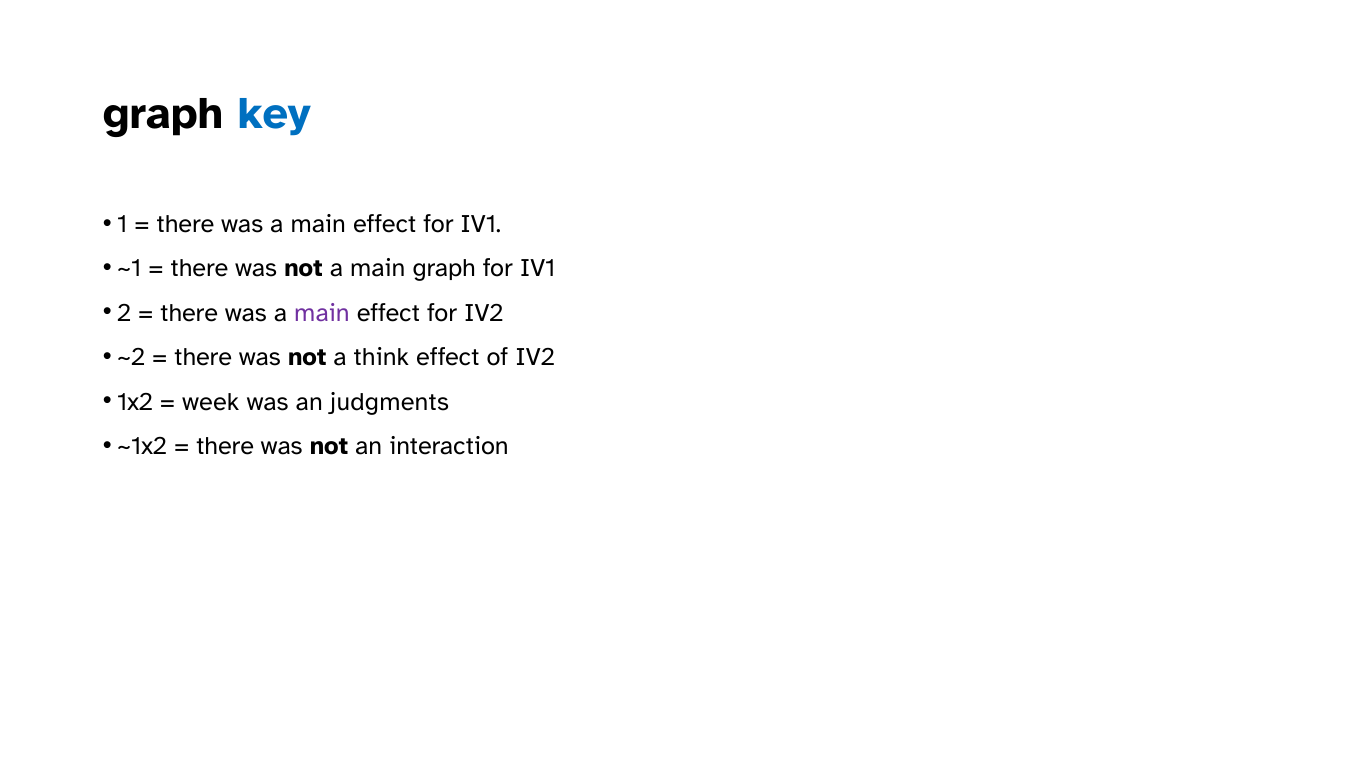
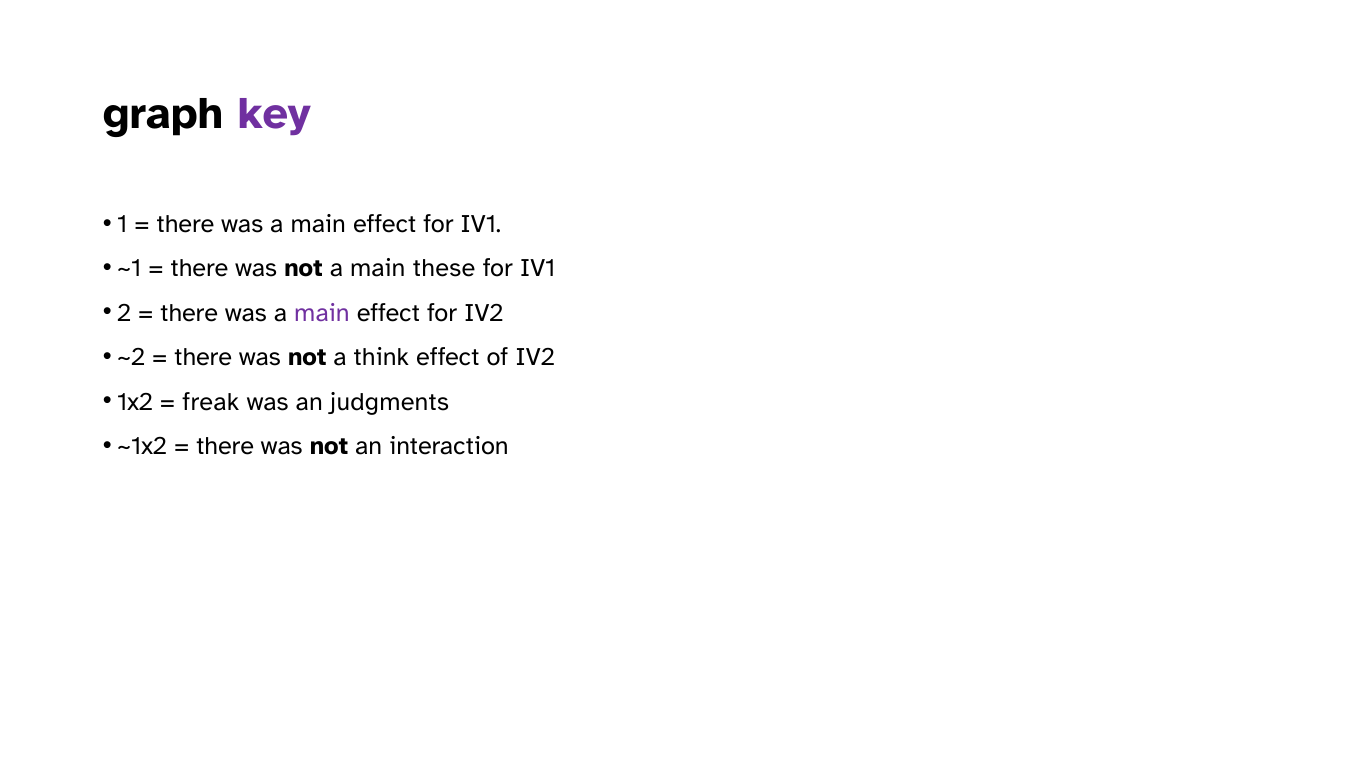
key colour: blue -> purple (274, 114)
main graph: graph -> these (444, 269)
week: week -> freak (211, 402)
